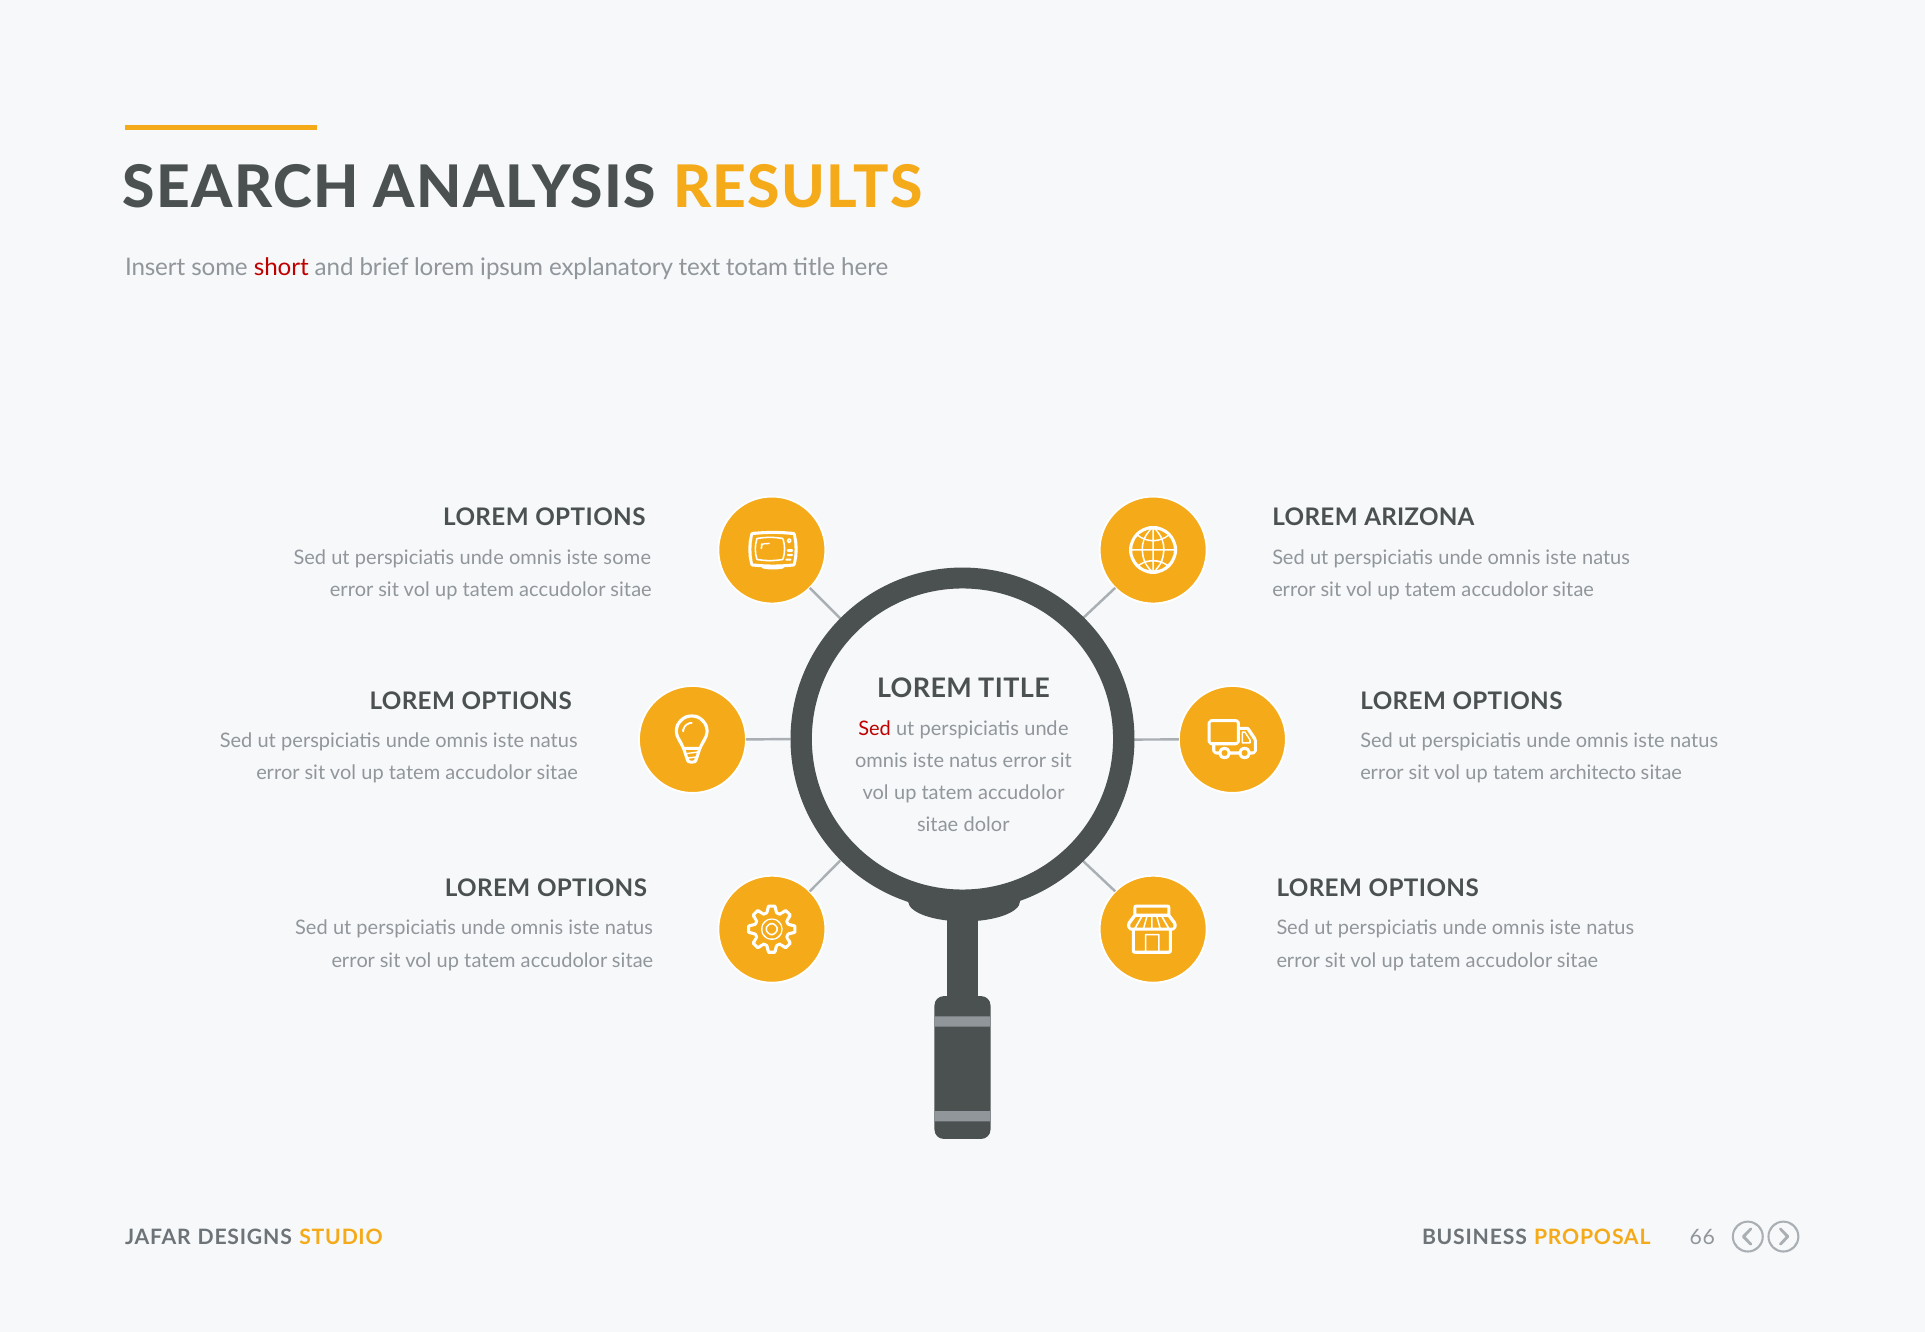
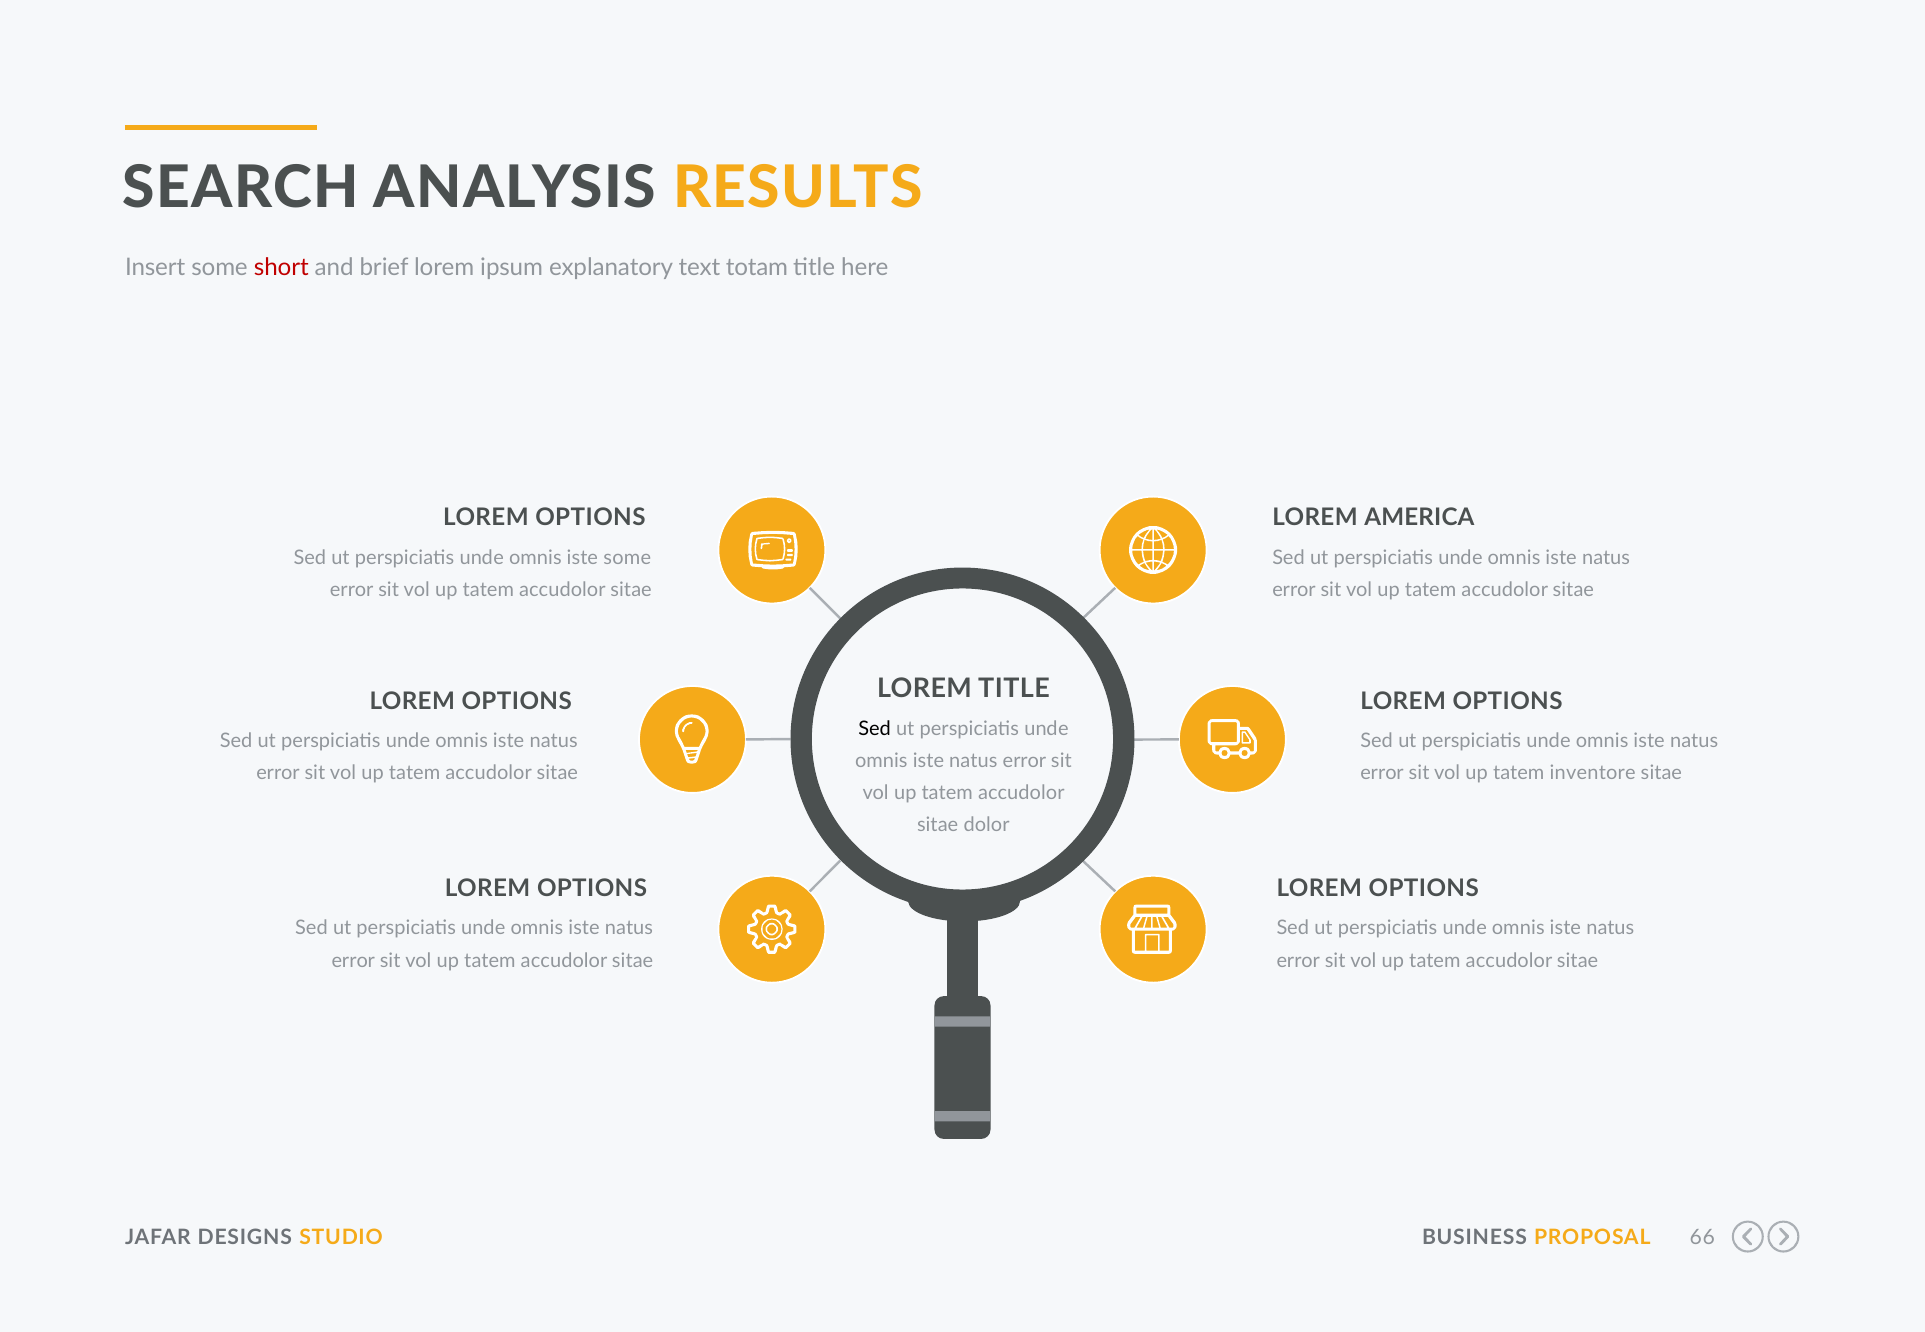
ARIZONA: ARIZONA -> AMERICA (1419, 518)
Sed colour: red -> black (875, 729)
architecto: architecto -> inventore (1593, 774)
